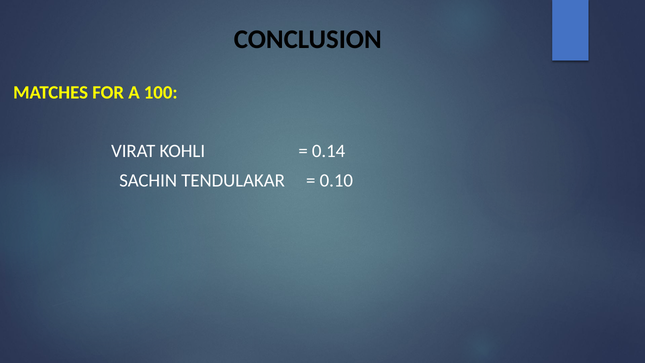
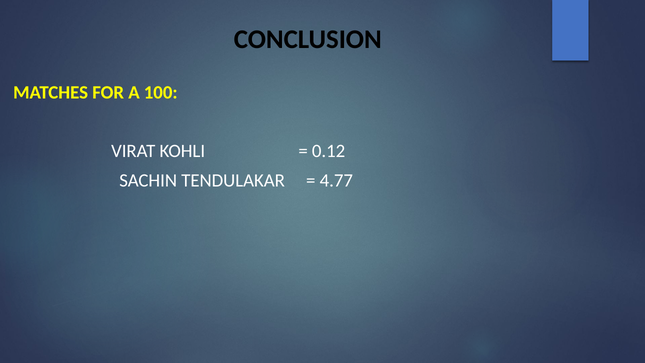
0.14: 0.14 -> 0.12 (329, 151)
0.10: 0.10 -> 4.77 (336, 180)
